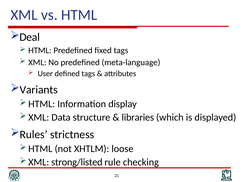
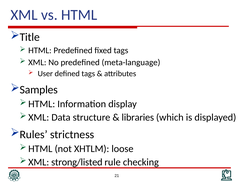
Deal: Deal -> Title (30, 37)
Variants: Variants -> Samples (39, 90)
